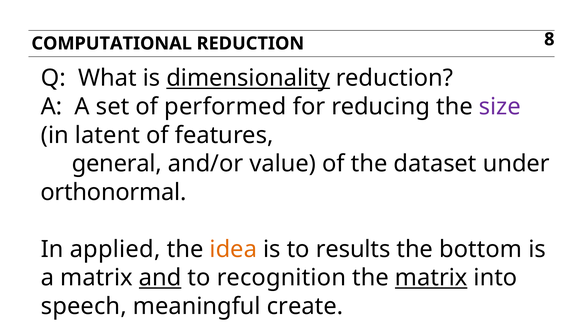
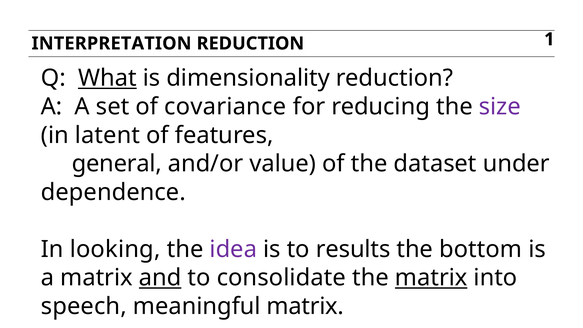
COMPUTATIONAL: COMPUTATIONAL -> INTERPRETATION (112, 43)
8: 8 -> 1 (549, 39)
What underline: none -> present (107, 78)
dimensionality underline: present -> none (248, 78)
performed: performed -> covariance (225, 106)
orthonormal: orthonormal -> dependence (113, 192)
applied: applied -> looking (115, 249)
idea colour: orange -> purple (233, 249)
recognition: recognition -> consolidate (281, 277)
meaningful create: create -> matrix (305, 306)
